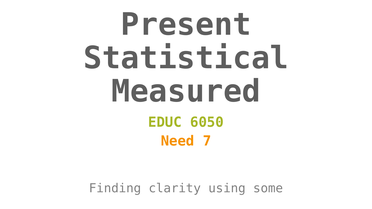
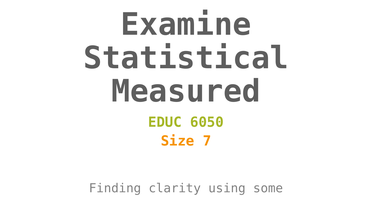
Present: Present -> Examine (186, 25)
Need: Need -> Size (178, 141)
